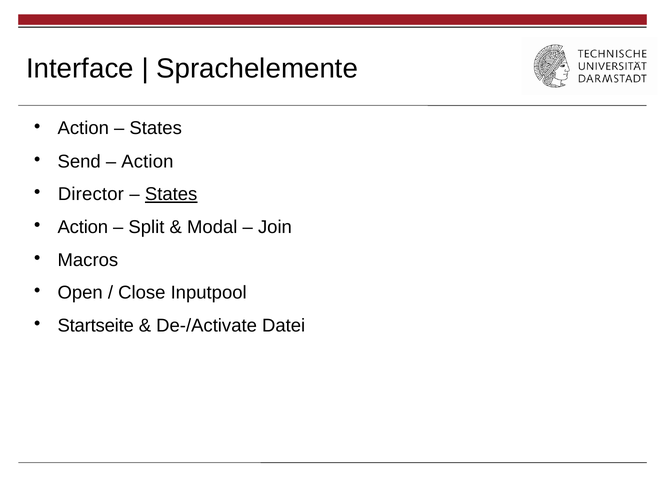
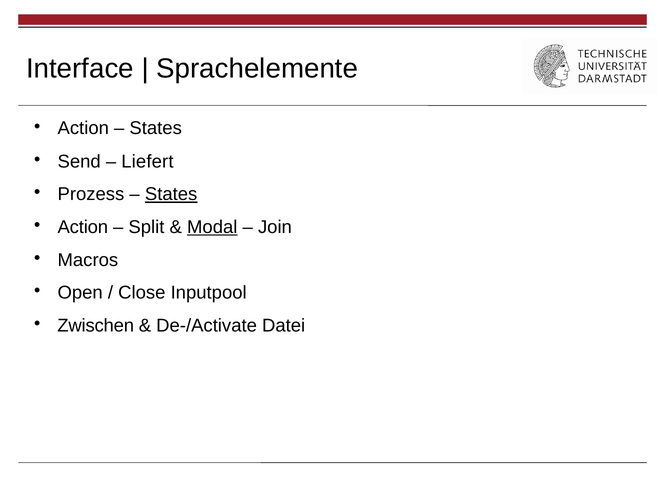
Action: Action -> Liefert (147, 161)
Director: Director -> Prozess (91, 194)
Modal underline: none -> present (212, 227)
Startseite: Startseite -> Zwischen (96, 325)
